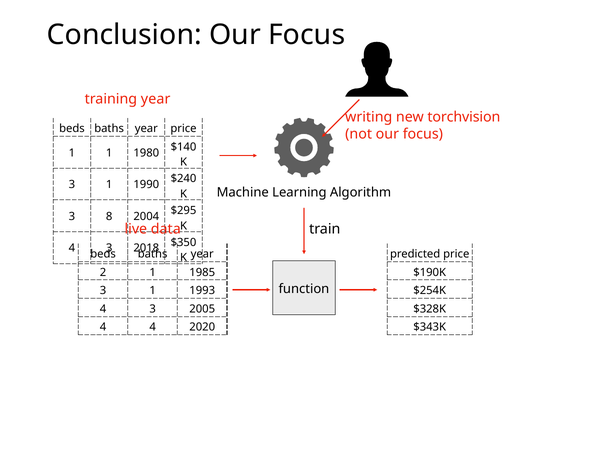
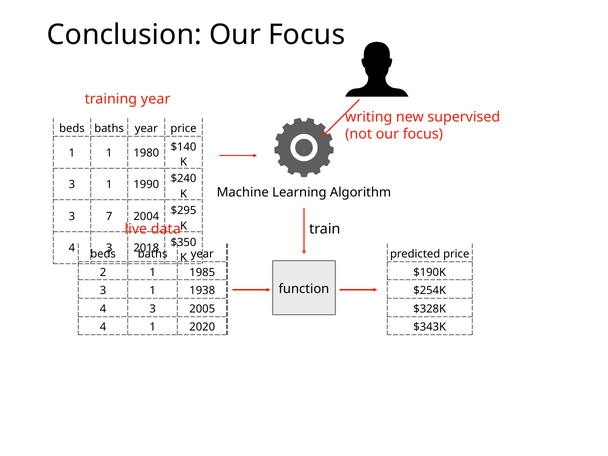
torchvision: torchvision -> supervised (464, 117)
8: 8 -> 7 (109, 216)
1993: 1993 -> 1938 (202, 291)
4 4: 4 -> 1 (153, 327)
